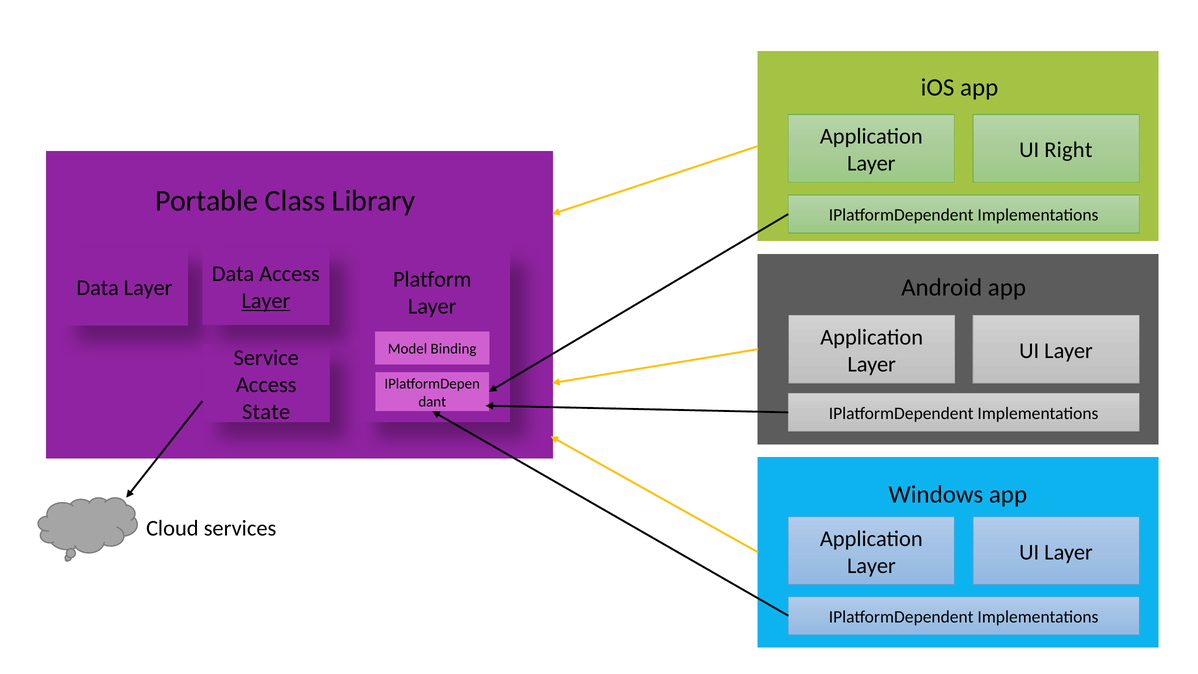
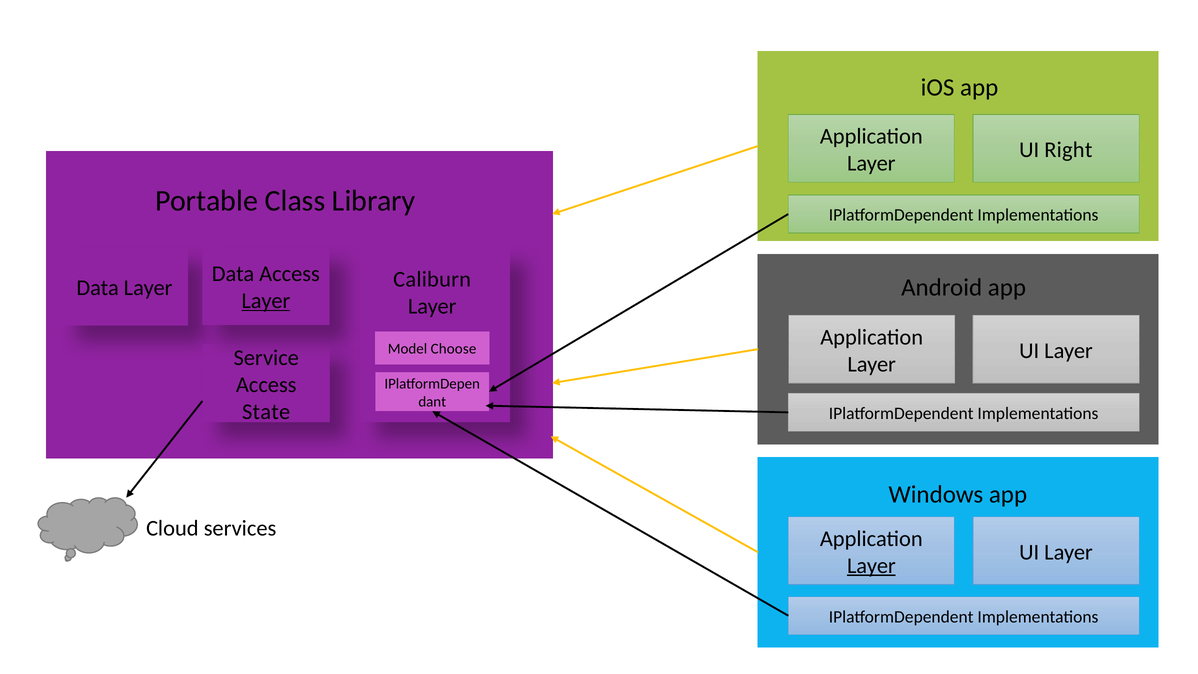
Platform: Platform -> Caliburn (432, 279)
Binding: Binding -> Choose (453, 349)
Layer underline: none -> present (871, 566)
